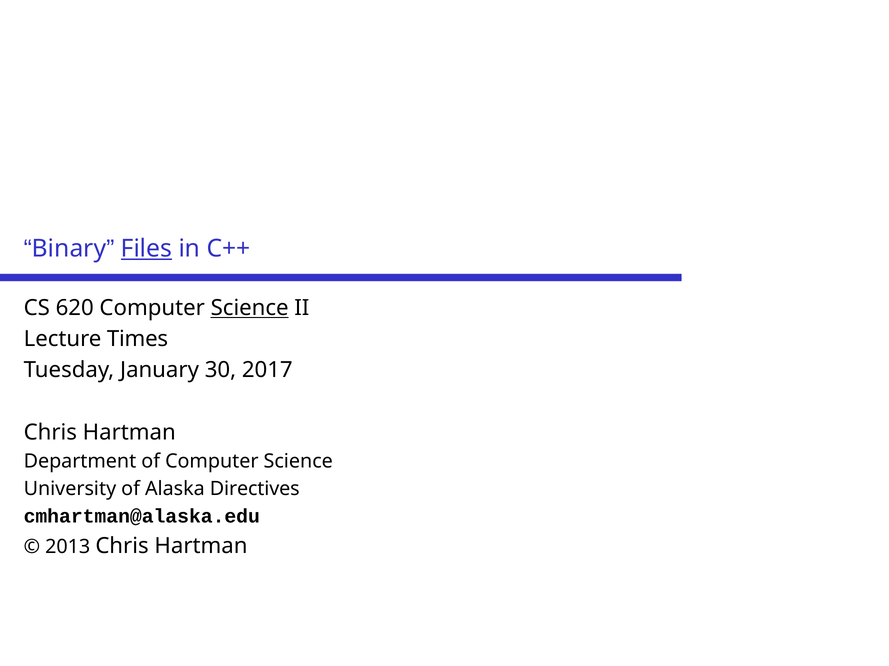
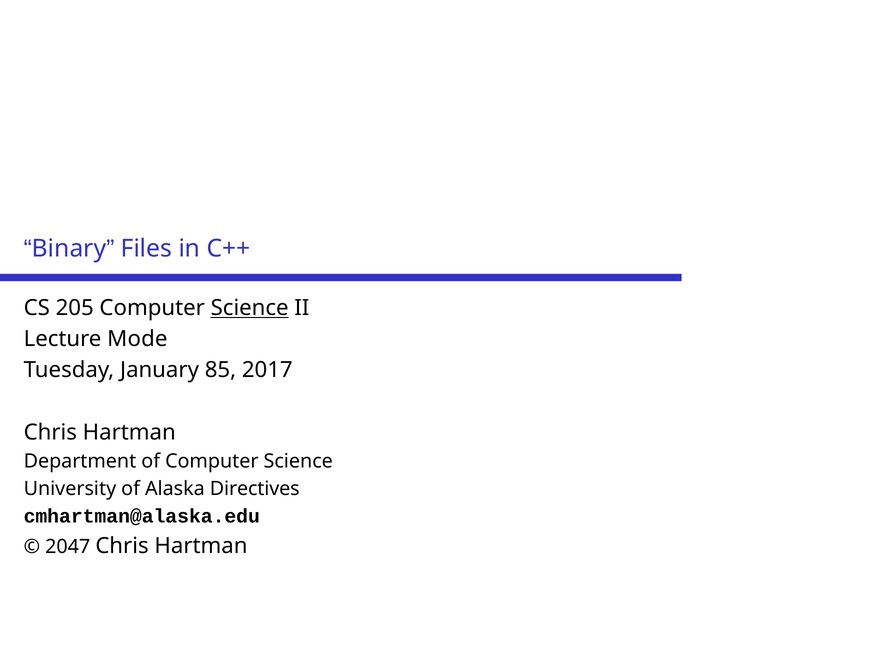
Files underline: present -> none (146, 249)
620: 620 -> 205 (75, 308)
Times: Times -> Mode (137, 339)
30: 30 -> 85 (220, 370)
2013: 2013 -> 2047 (68, 548)
